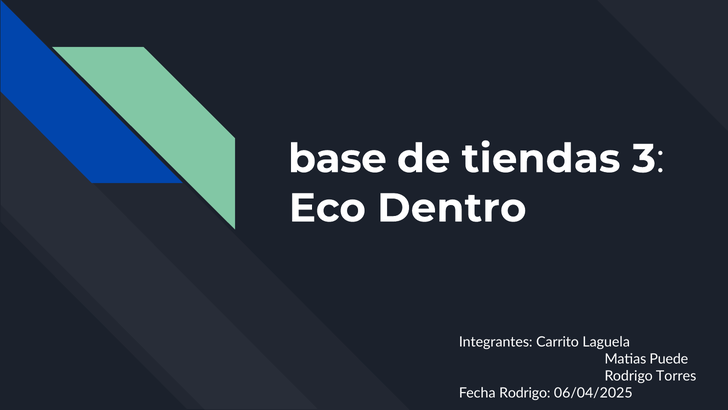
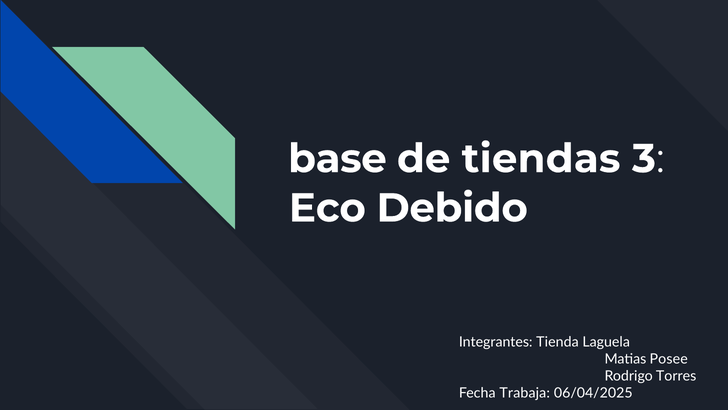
Dentro: Dentro -> Debido (452, 208)
Carrito: Carrito -> Tienda (557, 342)
Puede: Puede -> Posee (669, 359)
Fecha Rodrigo: Rodrigo -> Trabaja (525, 393)
